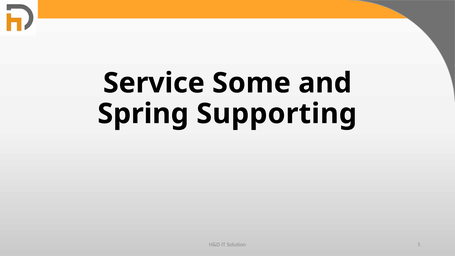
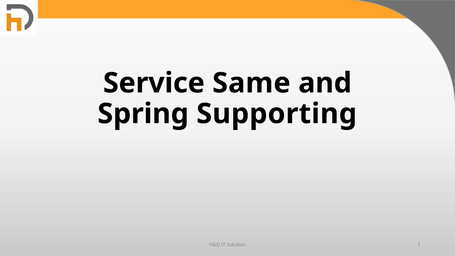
Some: Some -> Same (251, 83)
